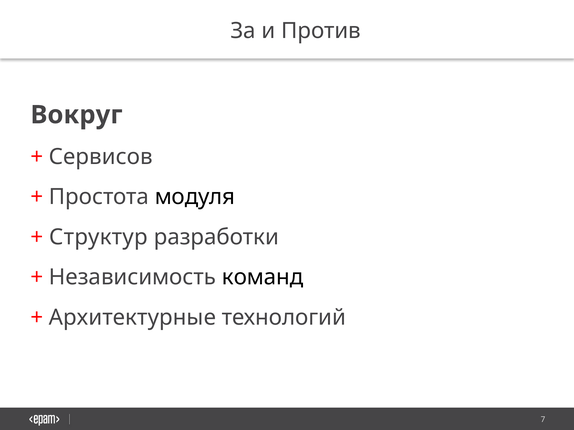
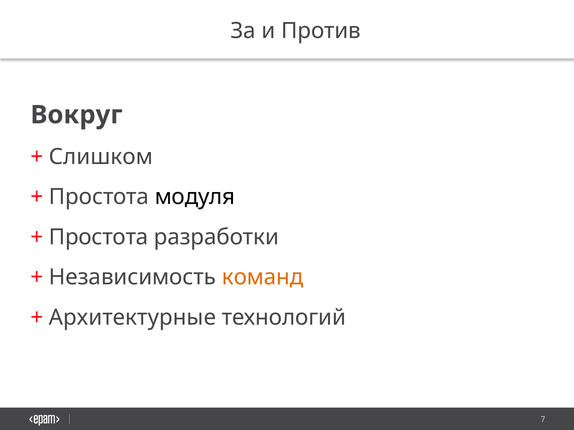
Сервисов: Сервисов -> Слишком (101, 157)
Структур: Структур -> Простота (99, 237)
команд colour: black -> orange (263, 277)
